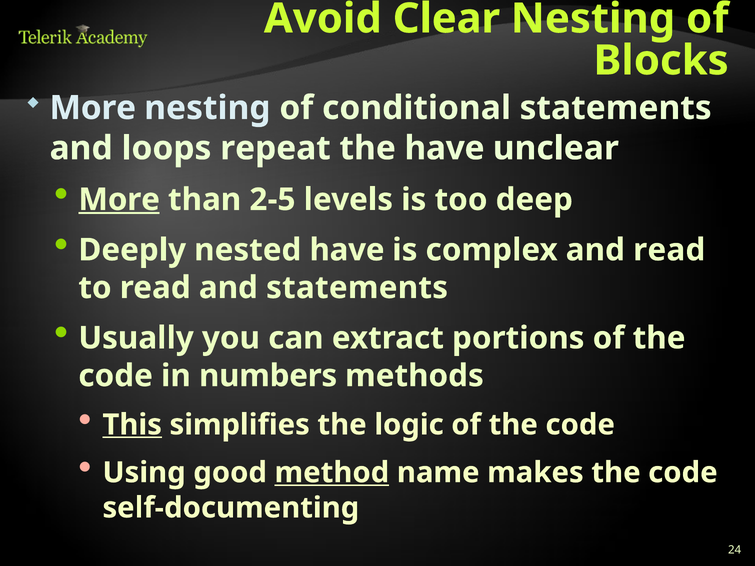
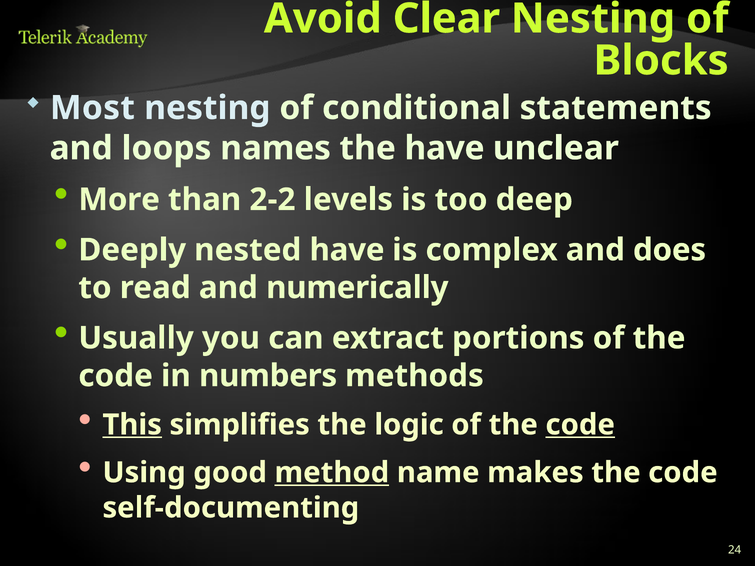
More: More -> Most (92, 108)
repeat: repeat -> names (276, 148)
More underline: present -> none (119, 200)
2-5: 2-5 -> 2-2 (272, 200)
and read: read -> does (670, 250)
and statements: statements -> numerically (357, 288)
code underline: none -> present (580, 425)
